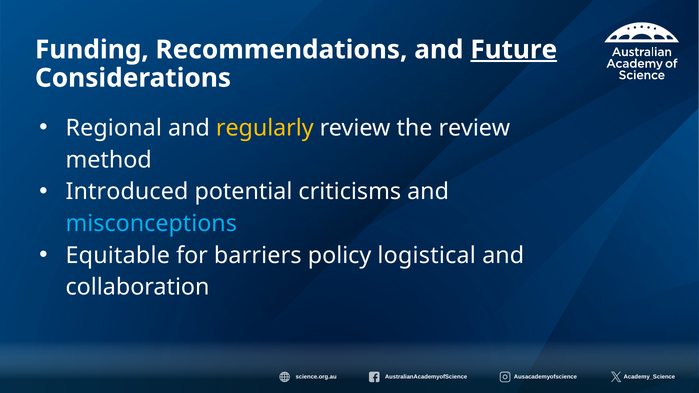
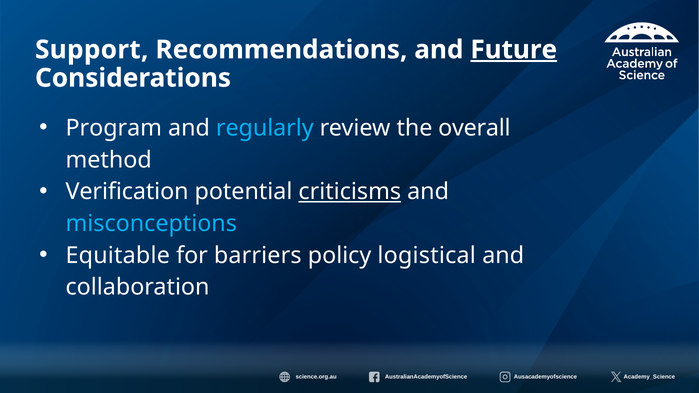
Funding: Funding -> Support (92, 50)
Regional: Regional -> Program (114, 128)
regularly colour: yellow -> light blue (265, 128)
the review: review -> overall (474, 128)
Introduced: Introduced -> Verification (127, 192)
criticisms underline: none -> present (350, 192)
